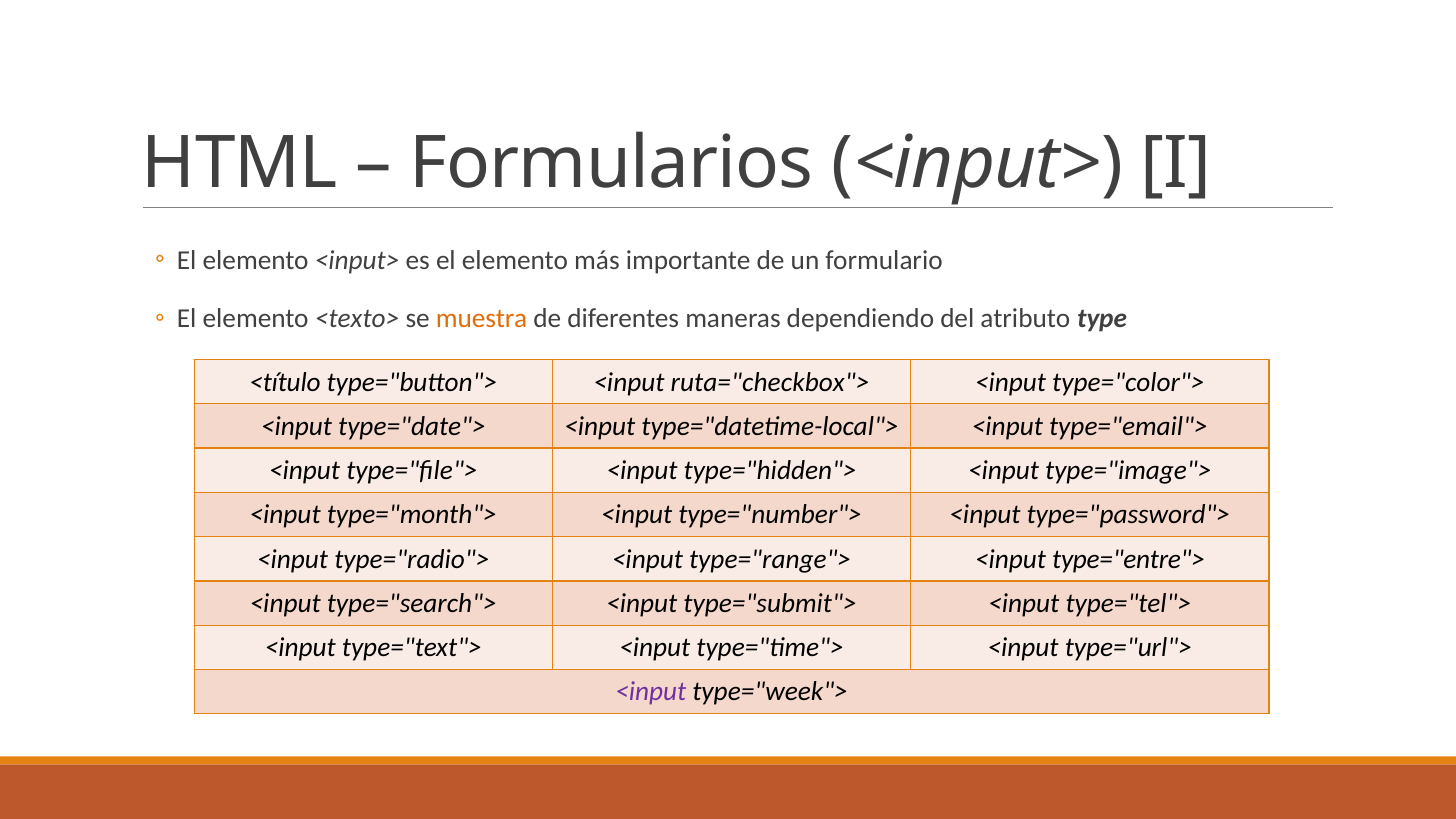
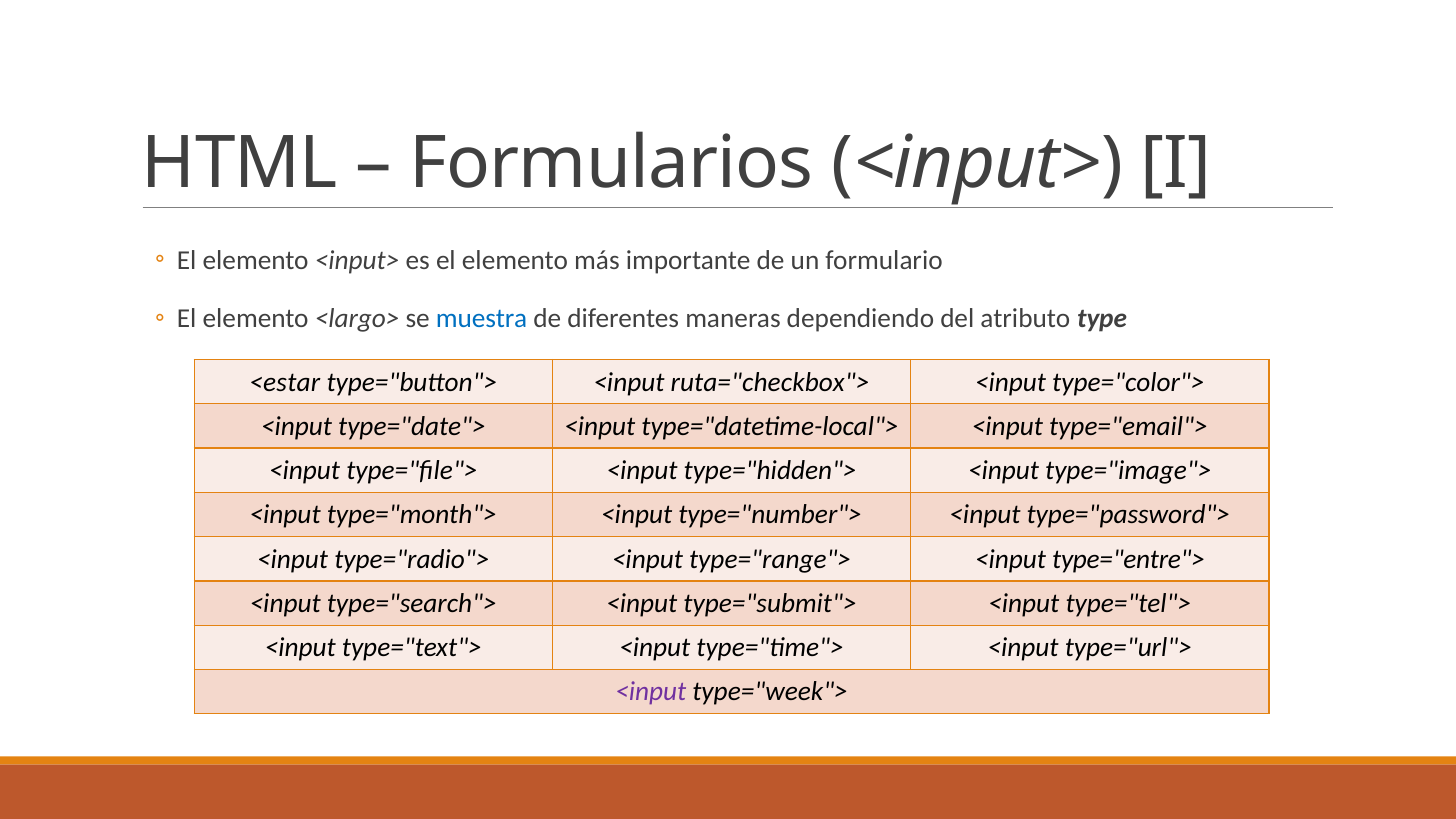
<texto>: <texto> -> <largo> (357, 319)
muestra colour: orange -> blue (482, 319)
<título: <título -> <estar (285, 382)
